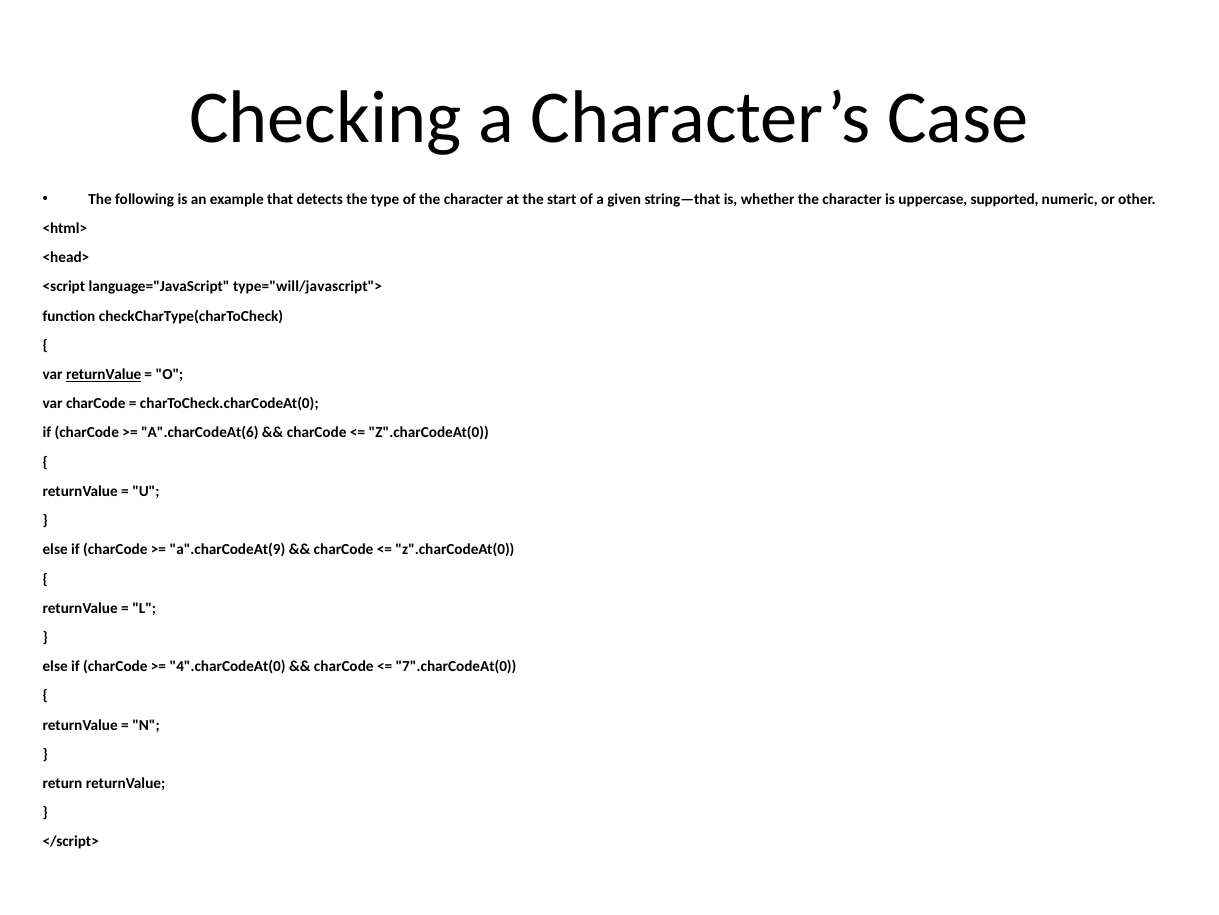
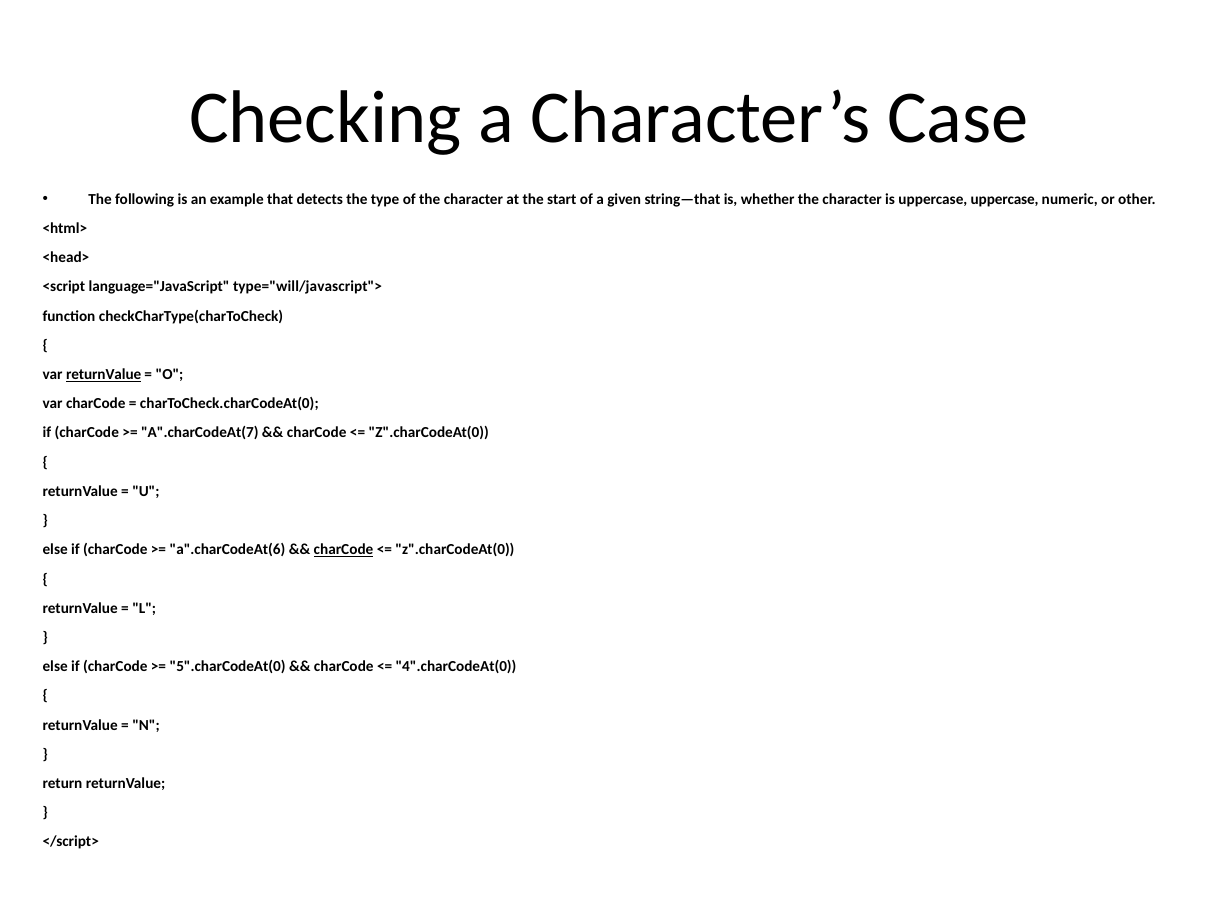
uppercase supported: supported -> uppercase (1005, 199)
A".charCodeAt(6: A".charCodeAt(6 -> A".charCodeAt(7 (200, 433)
a".charCodeAt(9: a".charCodeAt(9 -> a".charCodeAt(6 (227, 549)
charCode underline: none -> present (344, 549)
4".charCodeAt(0: 4".charCodeAt(0 -> 5".charCodeAt(0 (228, 666)
7".charCodeAt(0: 7".charCodeAt(0 -> 4".charCodeAt(0 (456, 666)
